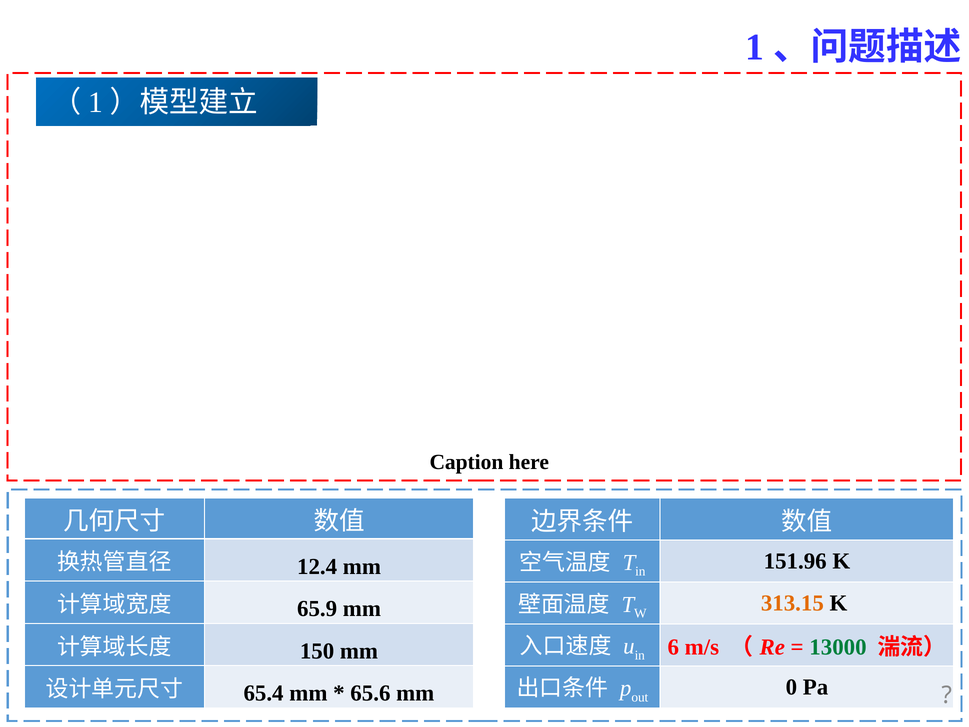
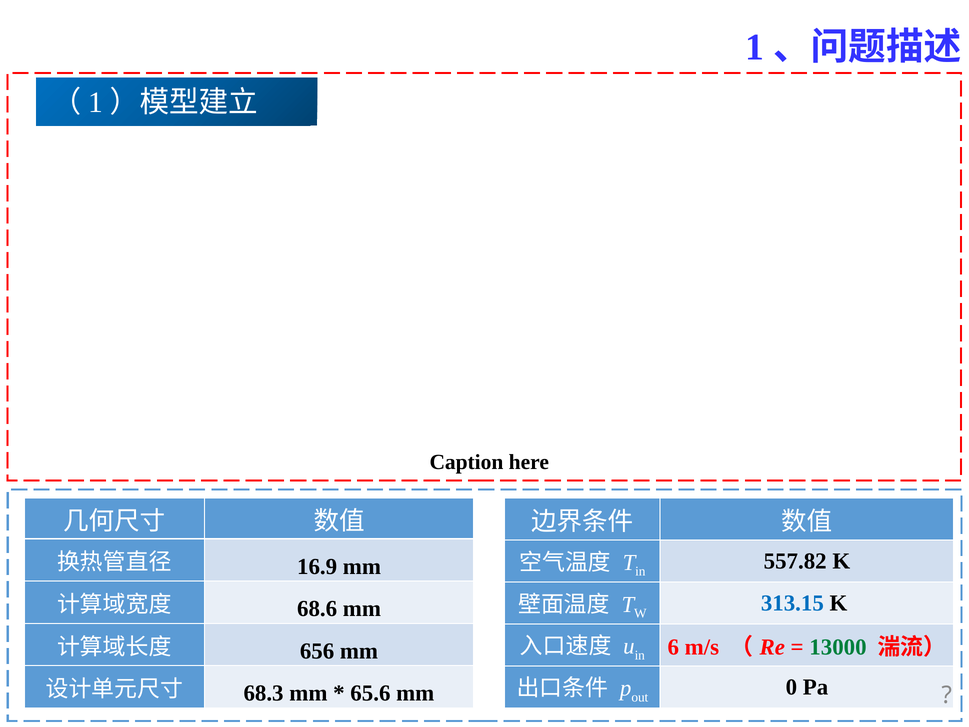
12.4: 12.4 -> 16.9 (317, 566)
151.96: 151.96 -> 557.82 (795, 561)
313.15 colour: orange -> blue (792, 603)
65.9: 65.9 -> 68.6 (317, 609)
150: 150 -> 656 (317, 651)
65.4: 65.4 -> 68.3 (264, 693)
